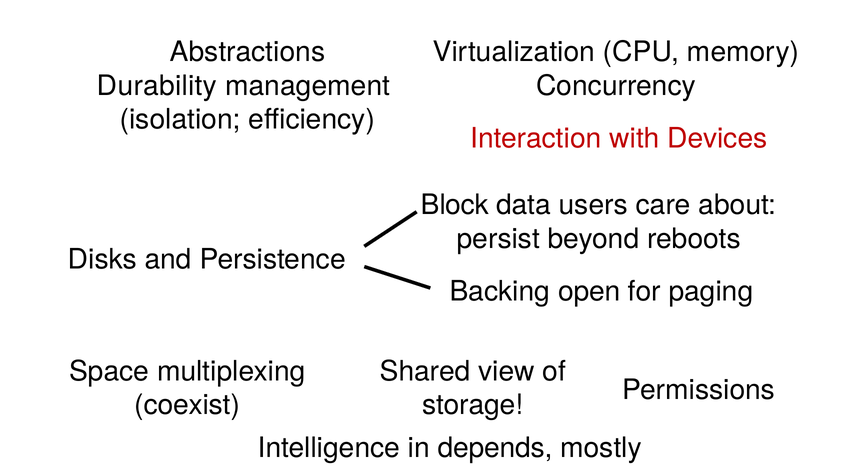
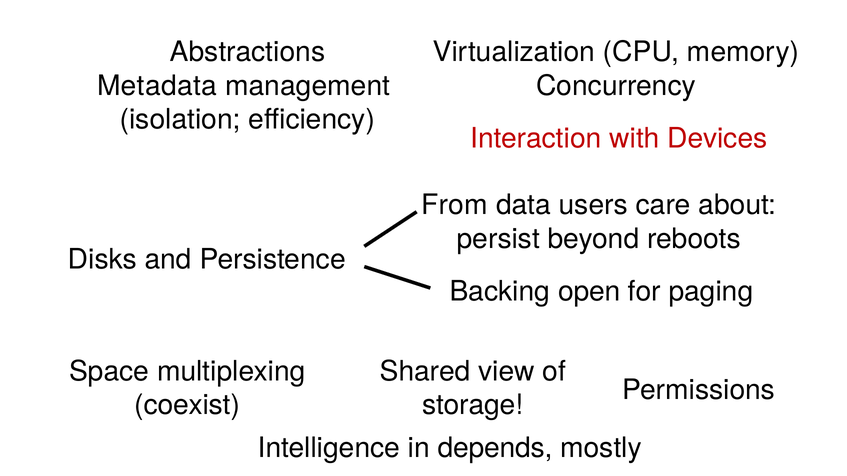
Durability: Durability -> Metadata (157, 86)
Block: Block -> From (455, 205)
